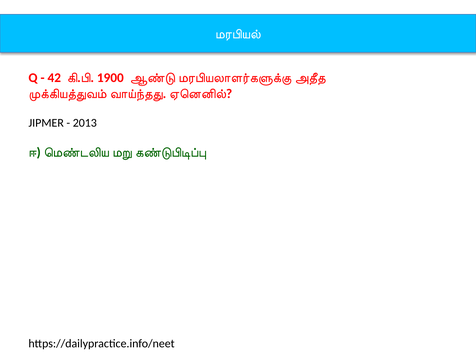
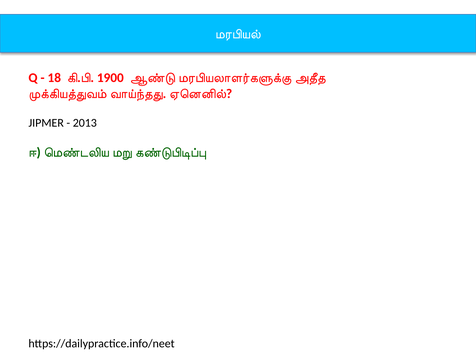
42: 42 -> 18 (54, 78)
